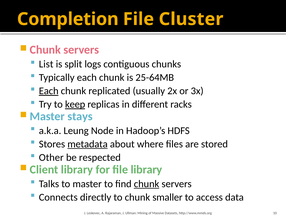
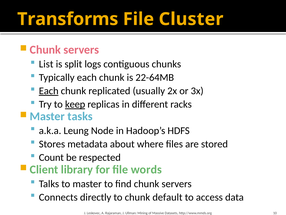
Completion: Completion -> Transforms (68, 19)
25-64MB: 25-64MB -> 22-64MB (155, 77)
stays: stays -> tasks (80, 116)
metadata underline: present -> none (88, 144)
Other: Other -> Count (51, 157)
file library: library -> words (146, 169)
chunk underline: present -> none (147, 183)
smaller: smaller -> default (167, 197)
